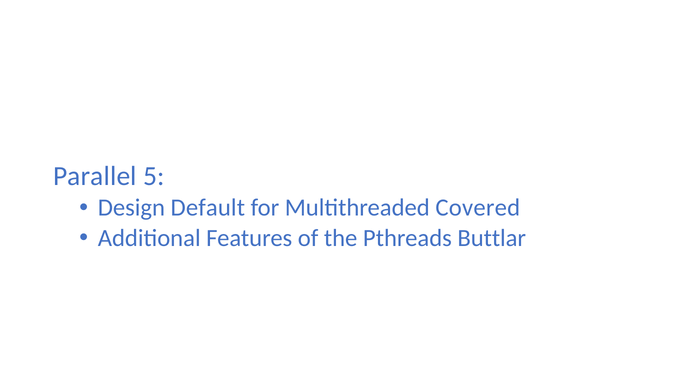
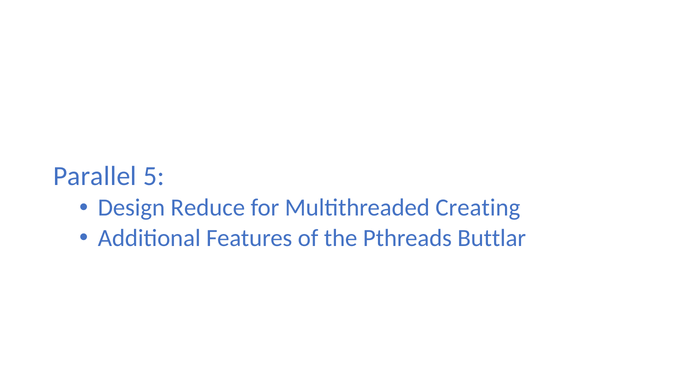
Default: Default -> Reduce (208, 208)
Covered: Covered -> Creating (478, 208)
